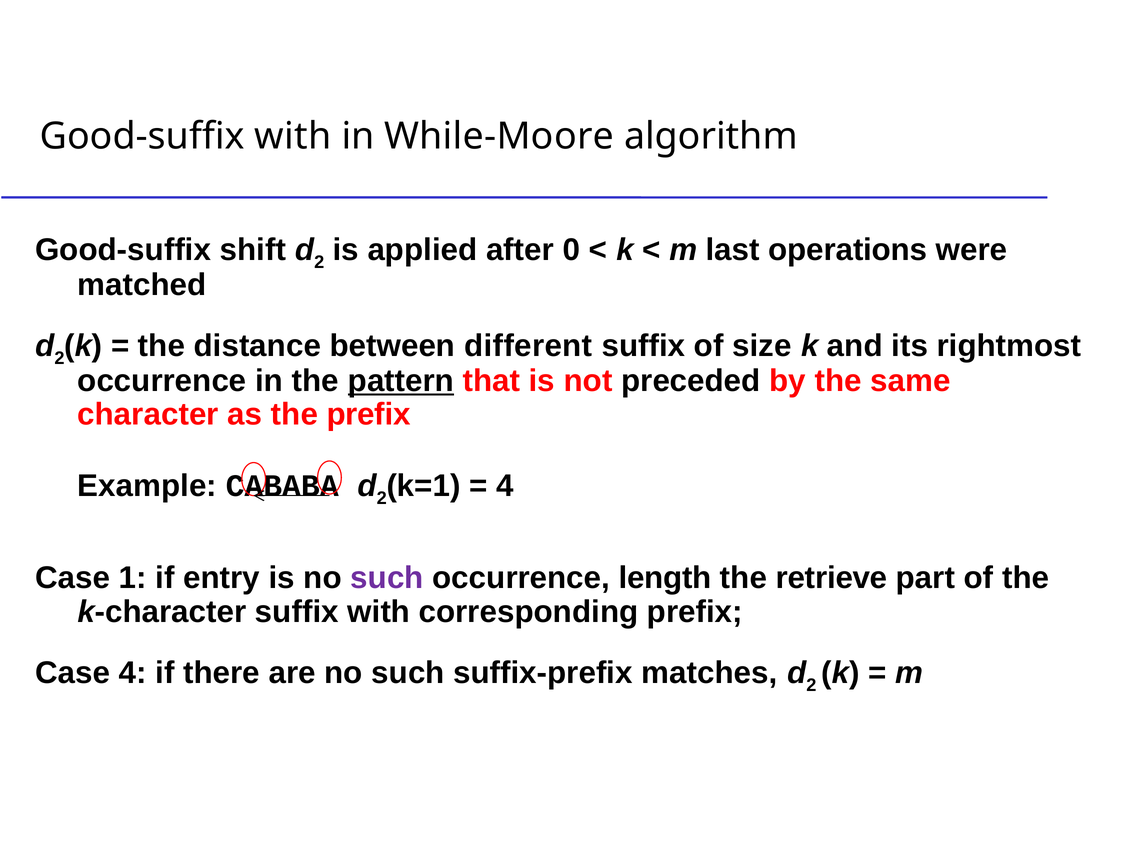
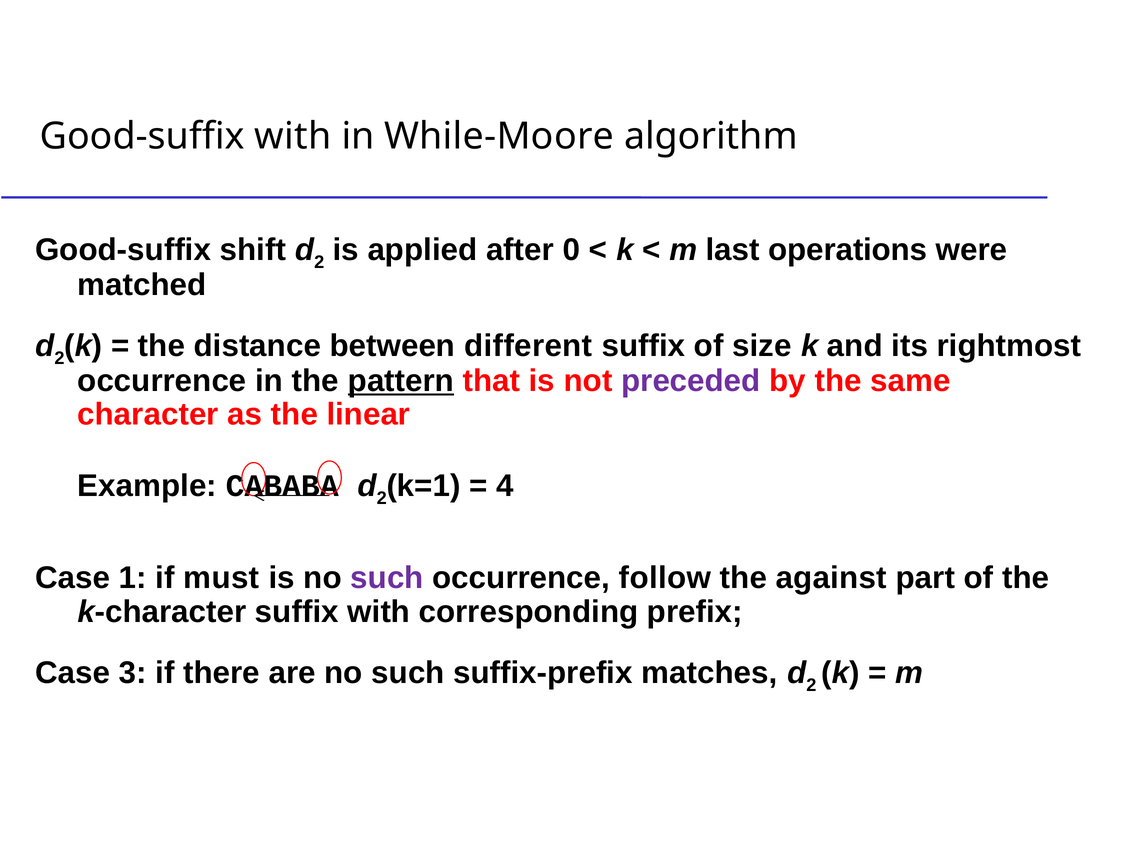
preceded colour: black -> purple (691, 381)
the prefix: prefix -> linear (368, 415)
entry: entry -> must (221, 578)
length: length -> follow (665, 578)
retrieve: retrieve -> against (831, 578)
Case 4: 4 -> 3 (133, 673)
